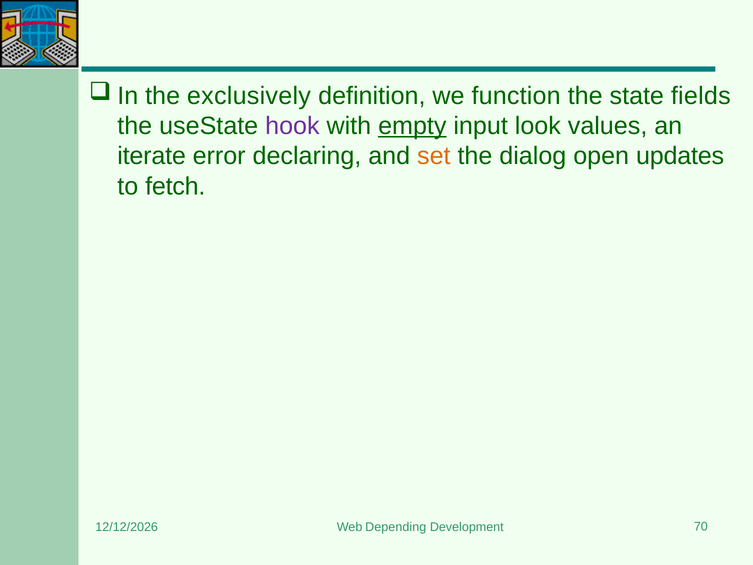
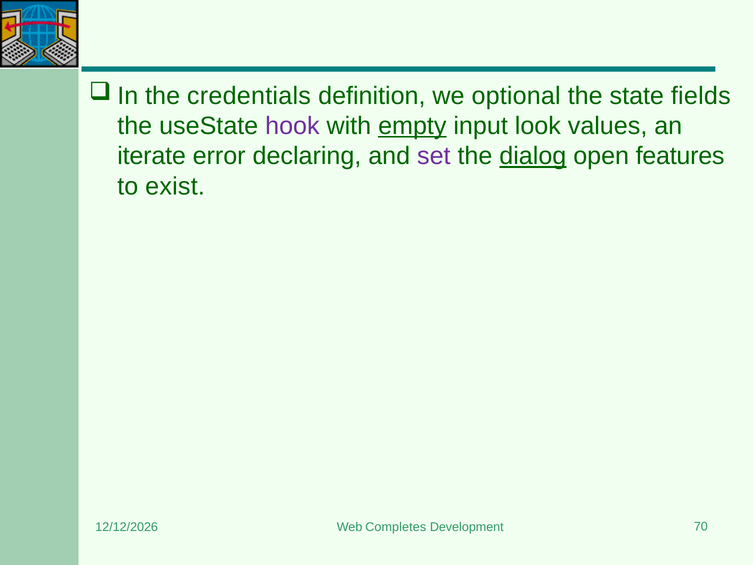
exclusively: exclusively -> credentials (249, 96)
function: function -> optional (516, 96)
set colour: orange -> purple (434, 156)
dialog underline: none -> present (533, 156)
updates: updates -> features (680, 156)
fetch: fetch -> exist (175, 186)
Depending: Depending -> Completes (396, 527)
